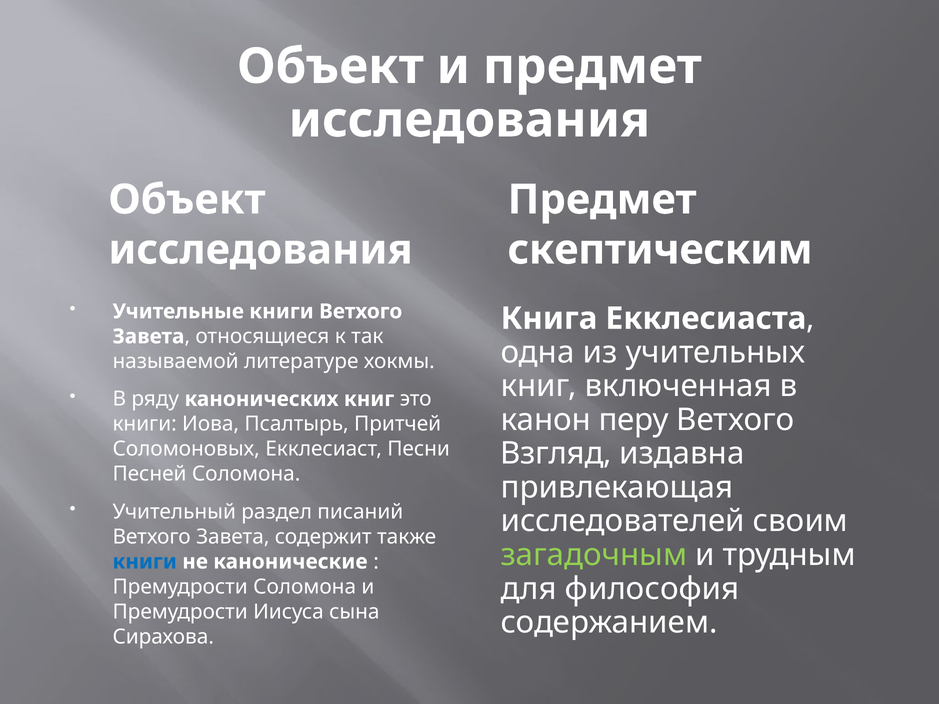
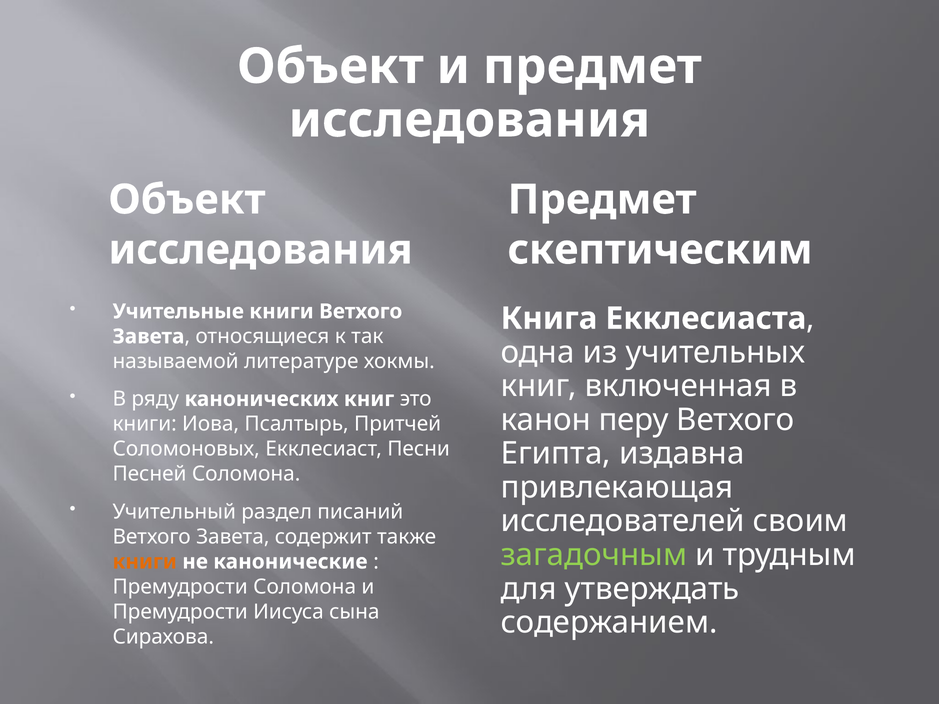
Взгляд: Взгляд -> Египта (556, 454)
книги colour: blue -> orange (145, 562)
философия: философия -> утверждать (652, 589)
